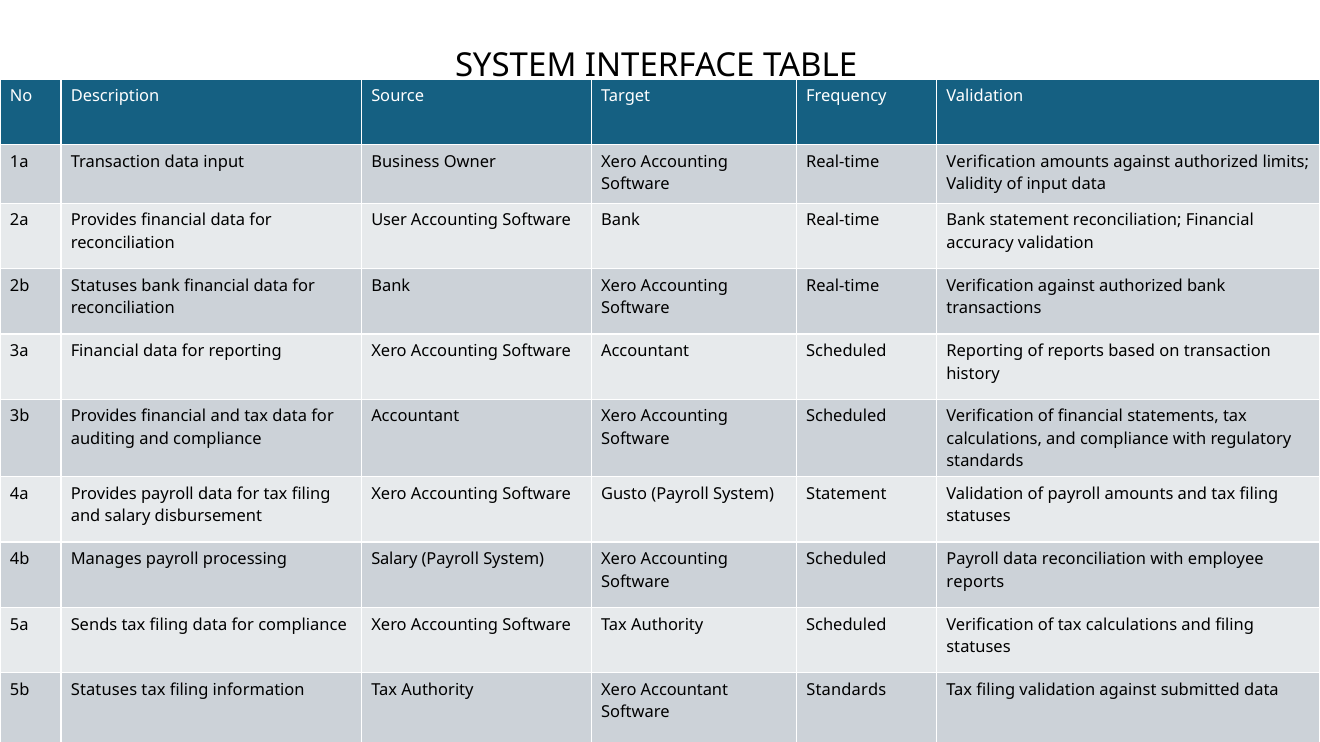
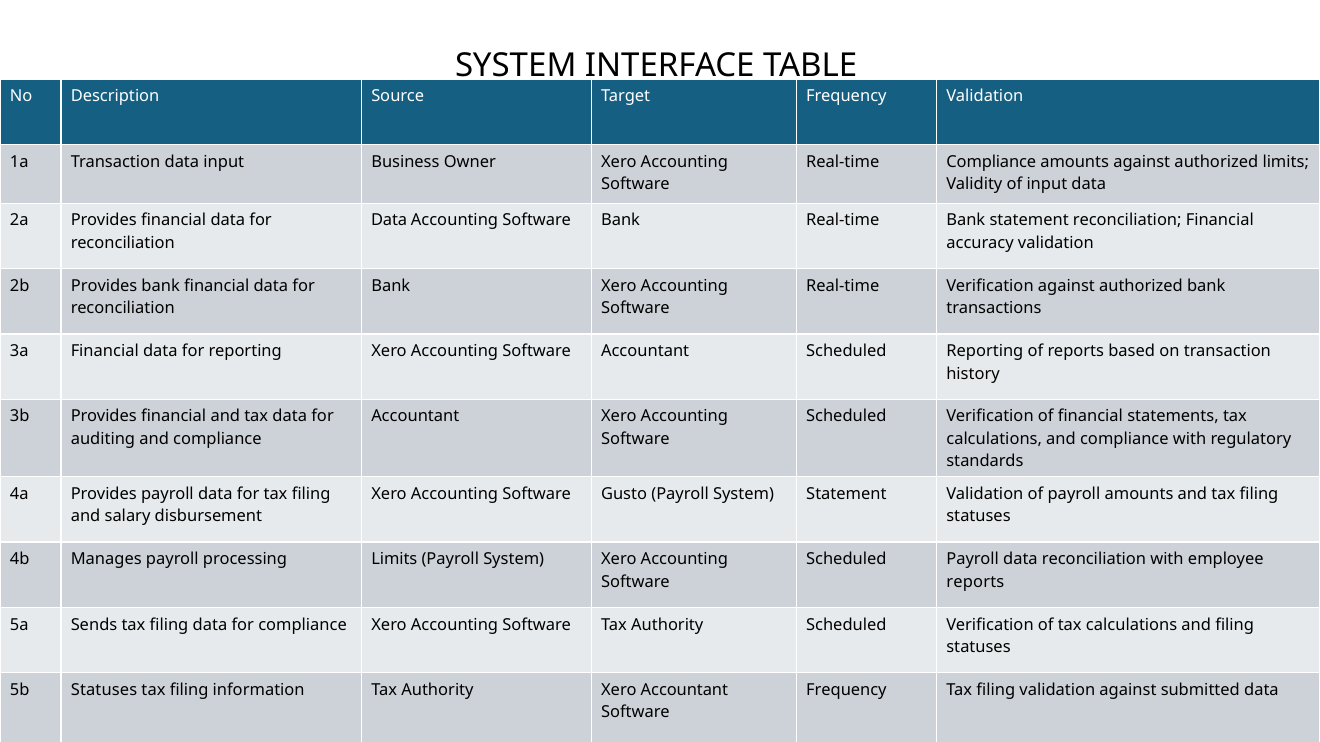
Verification: Verification -> Compliance (991, 162)
User: User -> Data (389, 221)
2b Statuses: Statuses -> Provides (104, 286)
processing Salary: Salary -> Limits (394, 560)
Standards: Standards -> Frequency (846, 690)
